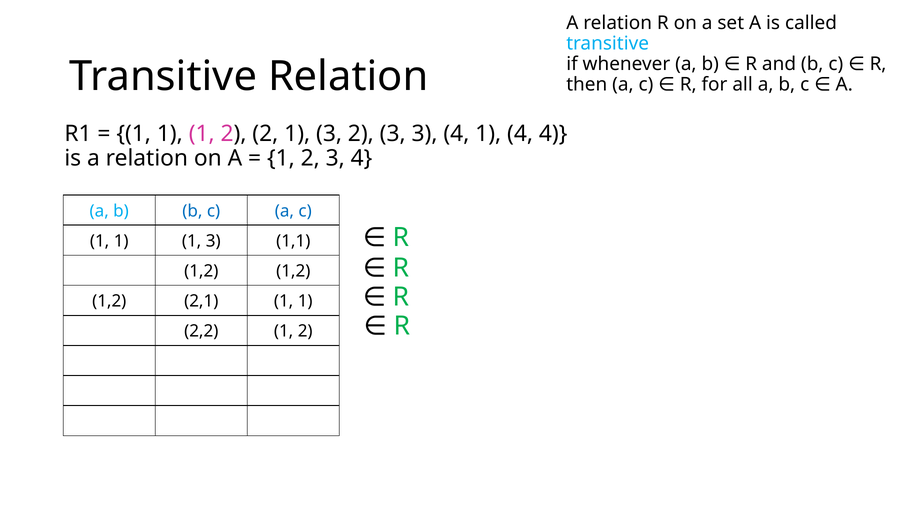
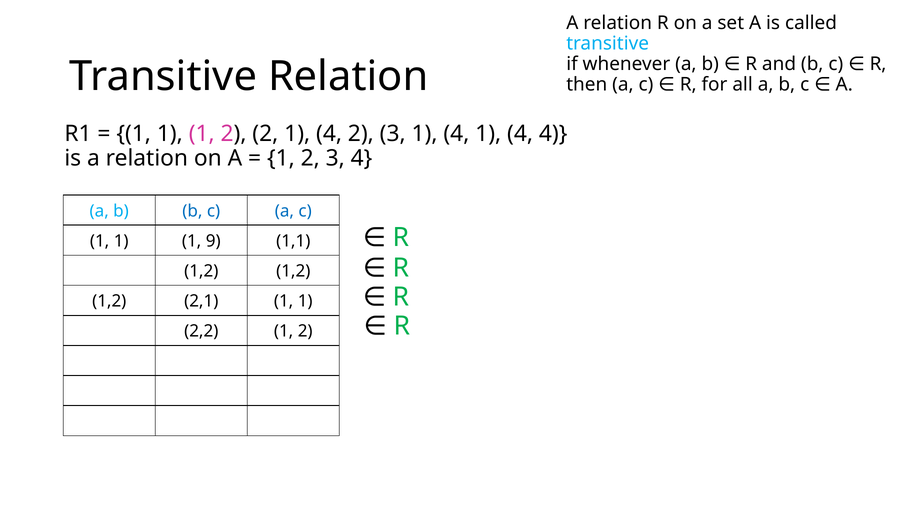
2 1 3: 3 -> 4 (329, 134)
3 3: 3 -> 1 (425, 134)
1 1 3: 3 -> 9 (213, 241)
